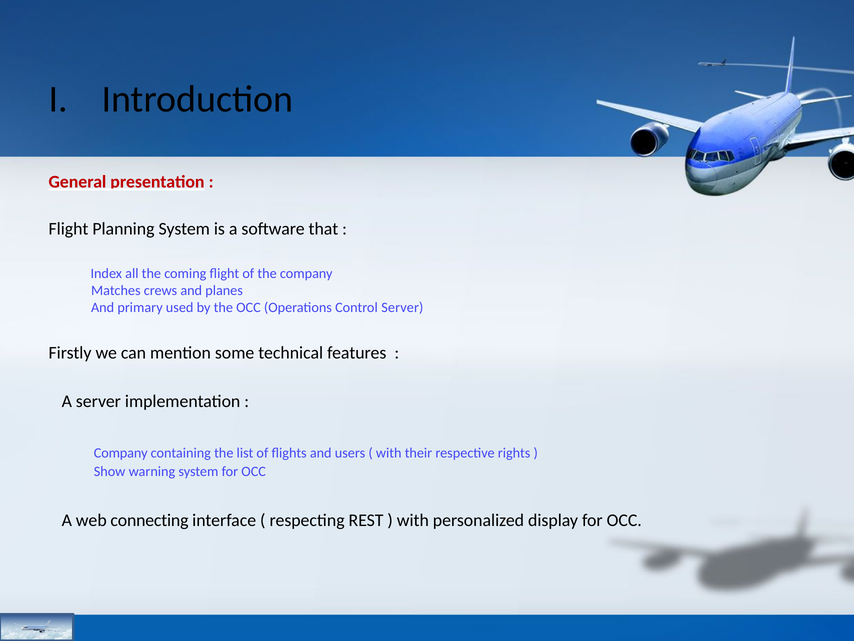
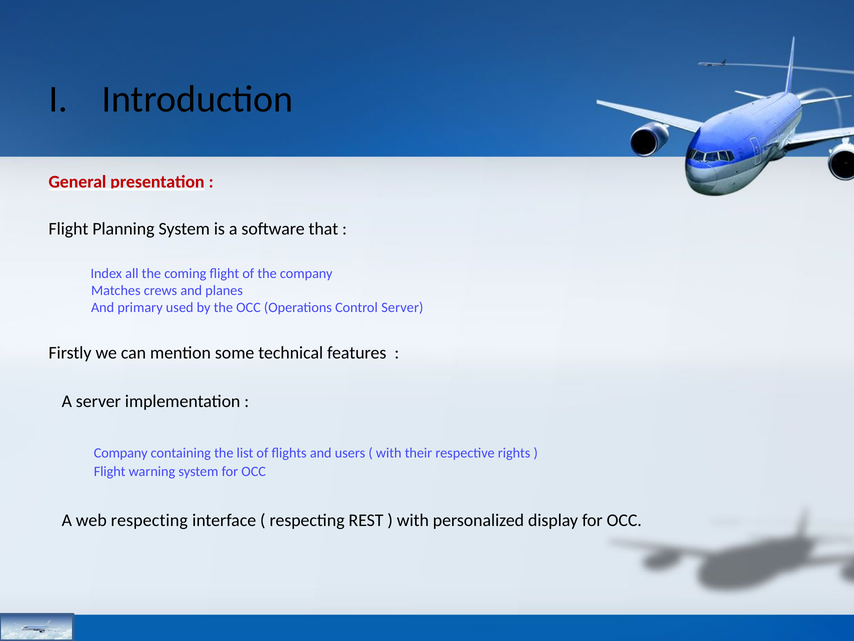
Show: Show -> Flight (110, 471)
web connecting: connecting -> respecting (149, 520)
